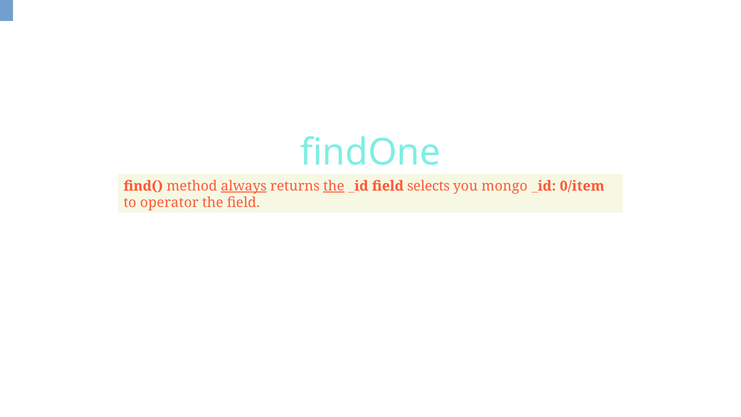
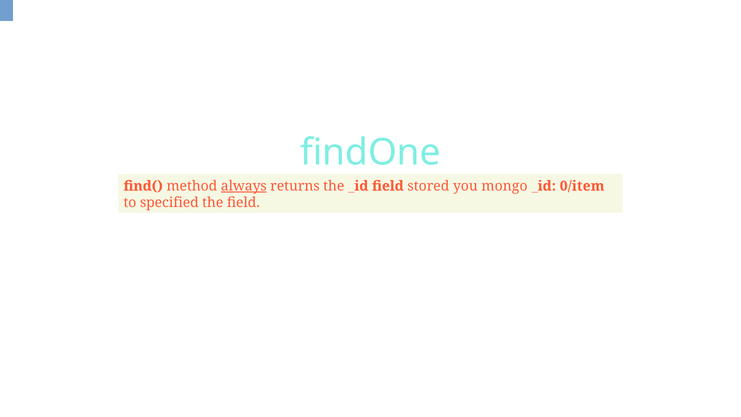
the underline: present -> none (334, 186)
selects: selects -> stored (428, 186)
operator: operator -> specified (169, 203)
